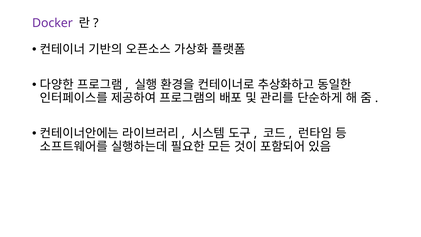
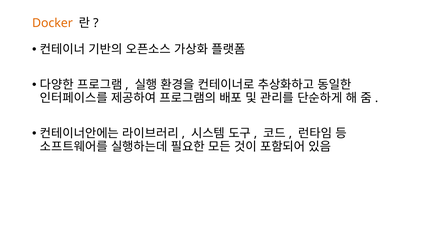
Docker colour: purple -> orange (52, 23)
